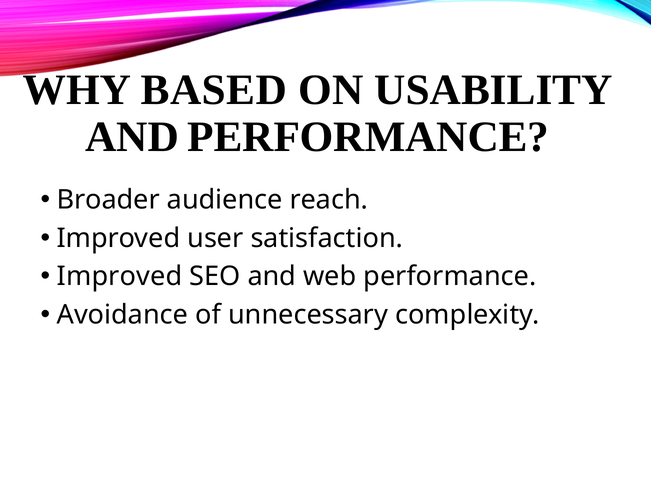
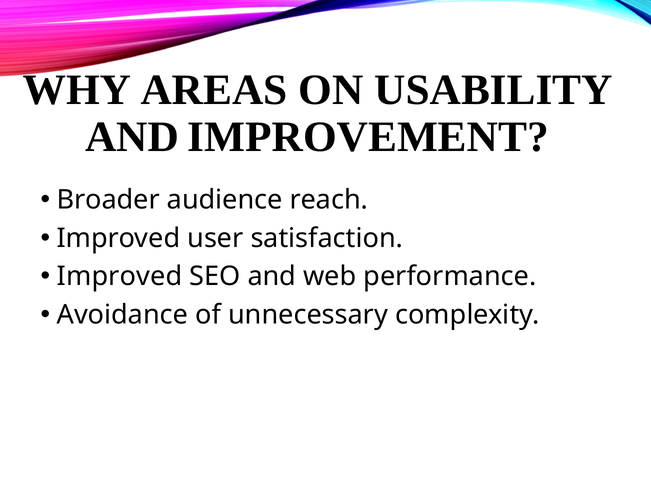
BASED: BASED -> AREAS (214, 90)
AND PERFORMANCE: PERFORMANCE -> IMPROVEMENT (368, 137)
